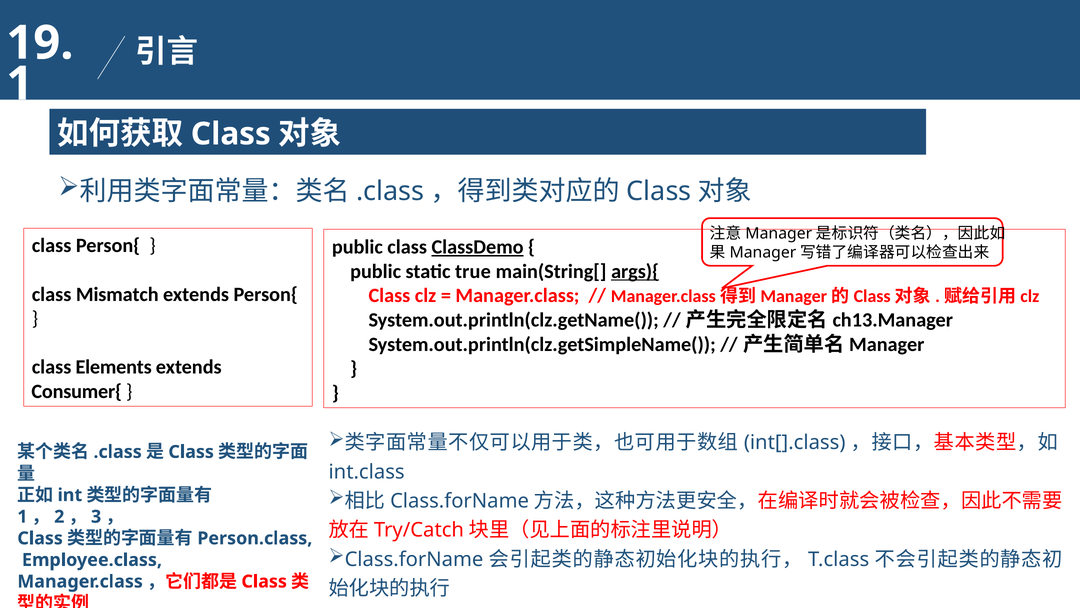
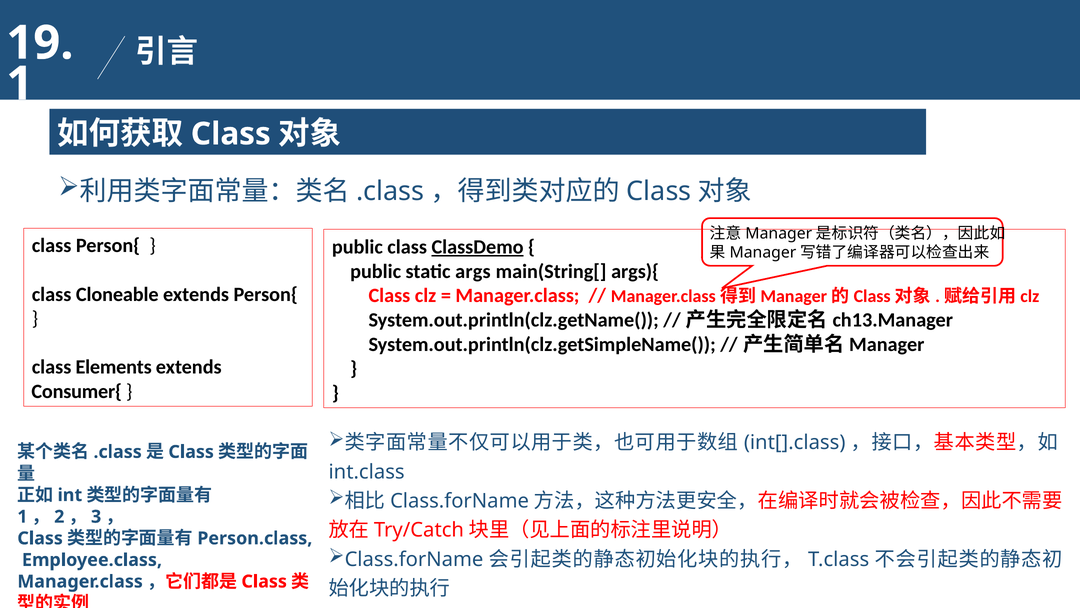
true: true -> args (473, 271)
args){ underline: present -> none (635, 271)
Mismatch: Mismatch -> Cloneable (117, 294)
